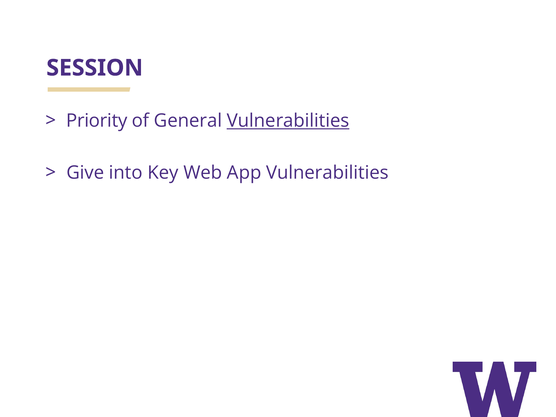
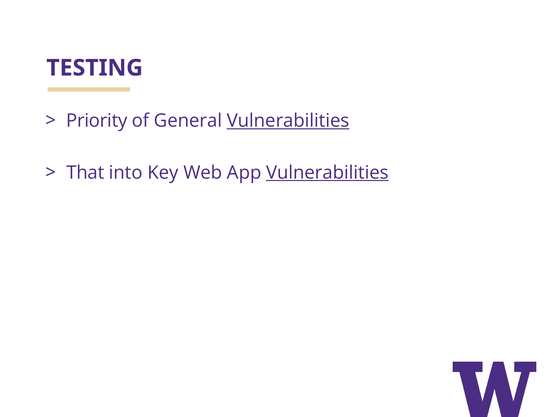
SESSION: SESSION -> TESTING (95, 68)
Give: Give -> That (85, 173)
Vulnerabilities underline: none -> present (327, 173)
